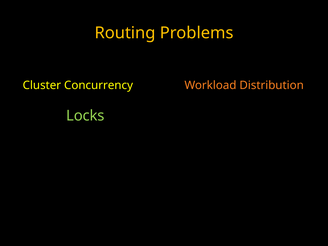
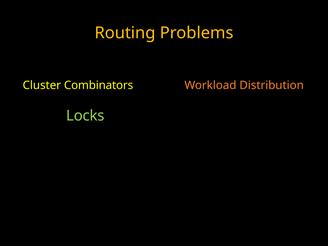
Concurrency: Concurrency -> Combinators (99, 85)
